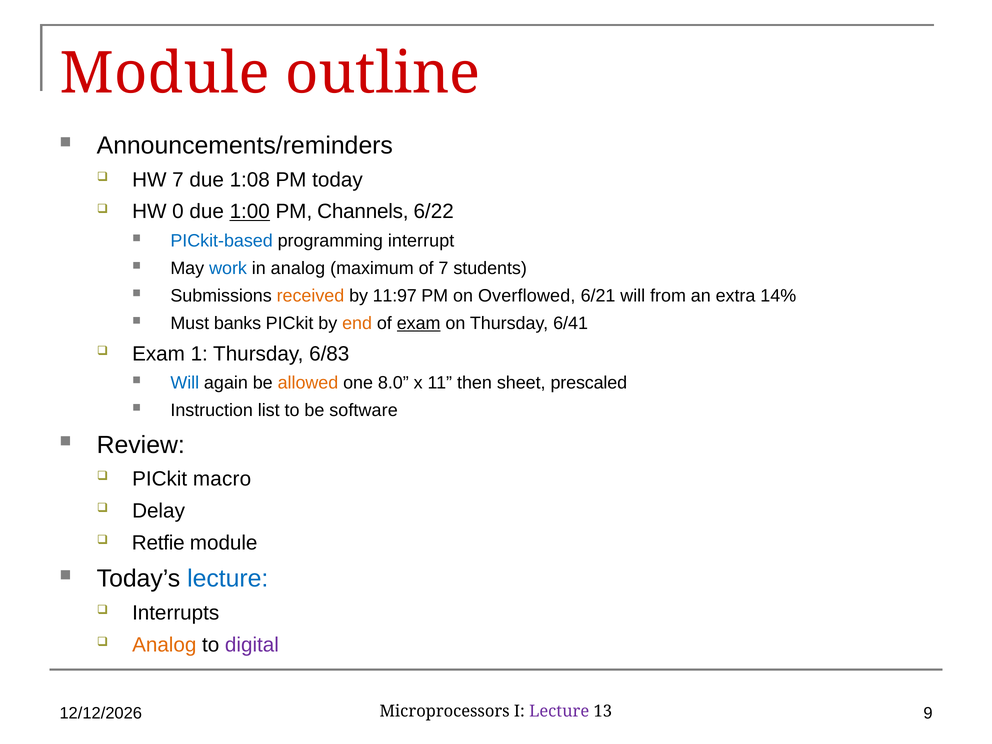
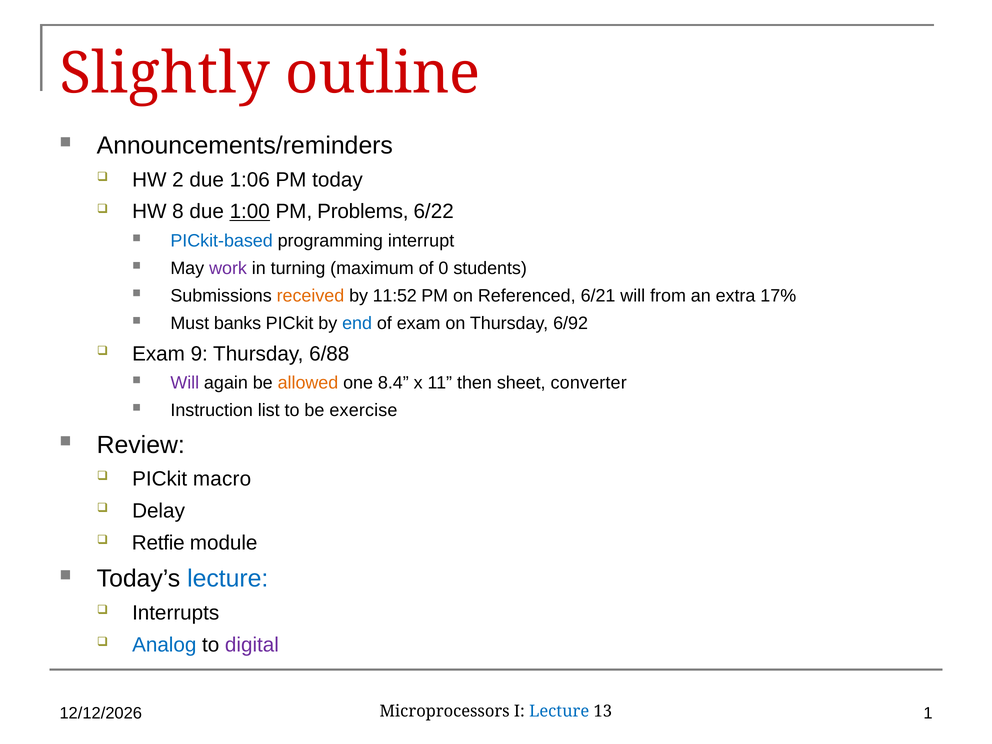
Module: Module -> Slightly (165, 74)
HW 7: 7 -> 2 (178, 180)
1:08: 1:08 -> 1:06 (250, 180)
0: 0 -> 8 (178, 212)
Channels: Channels -> Problems (363, 212)
work colour: blue -> purple (228, 268)
in analog: analog -> turning (298, 268)
of 7: 7 -> 0 (443, 268)
11:97: 11:97 -> 11:52 (395, 296)
Overflowed: Overflowed -> Referenced (527, 296)
14%: 14% -> 17% (778, 296)
end colour: orange -> blue (357, 323)
exam underline: present -> none (419, 323)
6/41: 6/41 -> 6/92 (571, 323)
1: 1 -> 9 (199, 354)
6/83: 6/83 -> 6/88 (329, 354)
Will colour: blue -> purple (185, 383)
8.0: 8.0 -> 8.4 (393, 383)
prescaled: prescaled -> converter (589, 383)
software: software -> exercise (363, 410)
Analog colour: orange -> blue (164, 645)
9: 9 -> 1 (928, 713)
Lecture colour: purple -> blue (559, 711)
